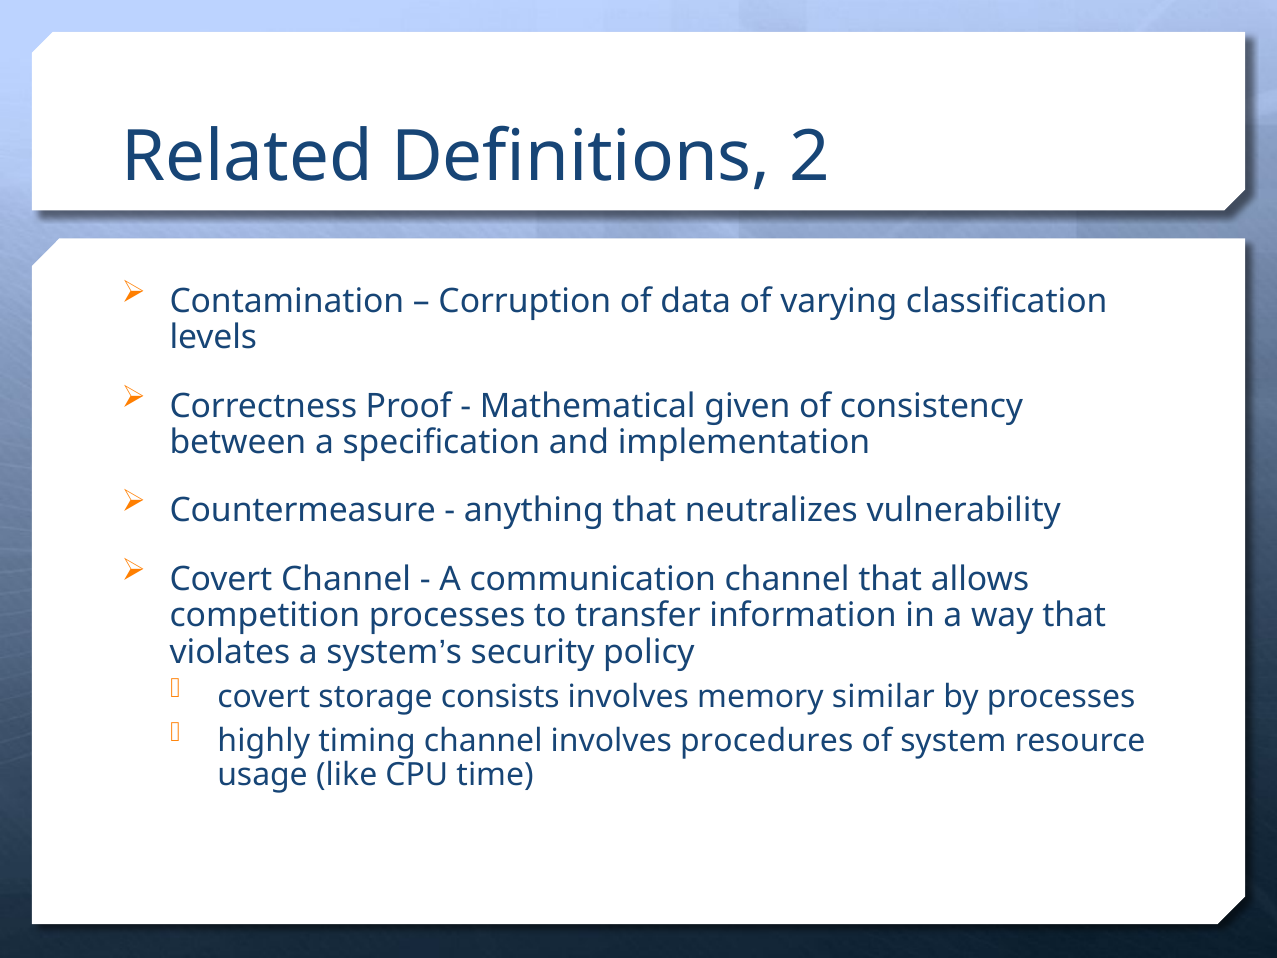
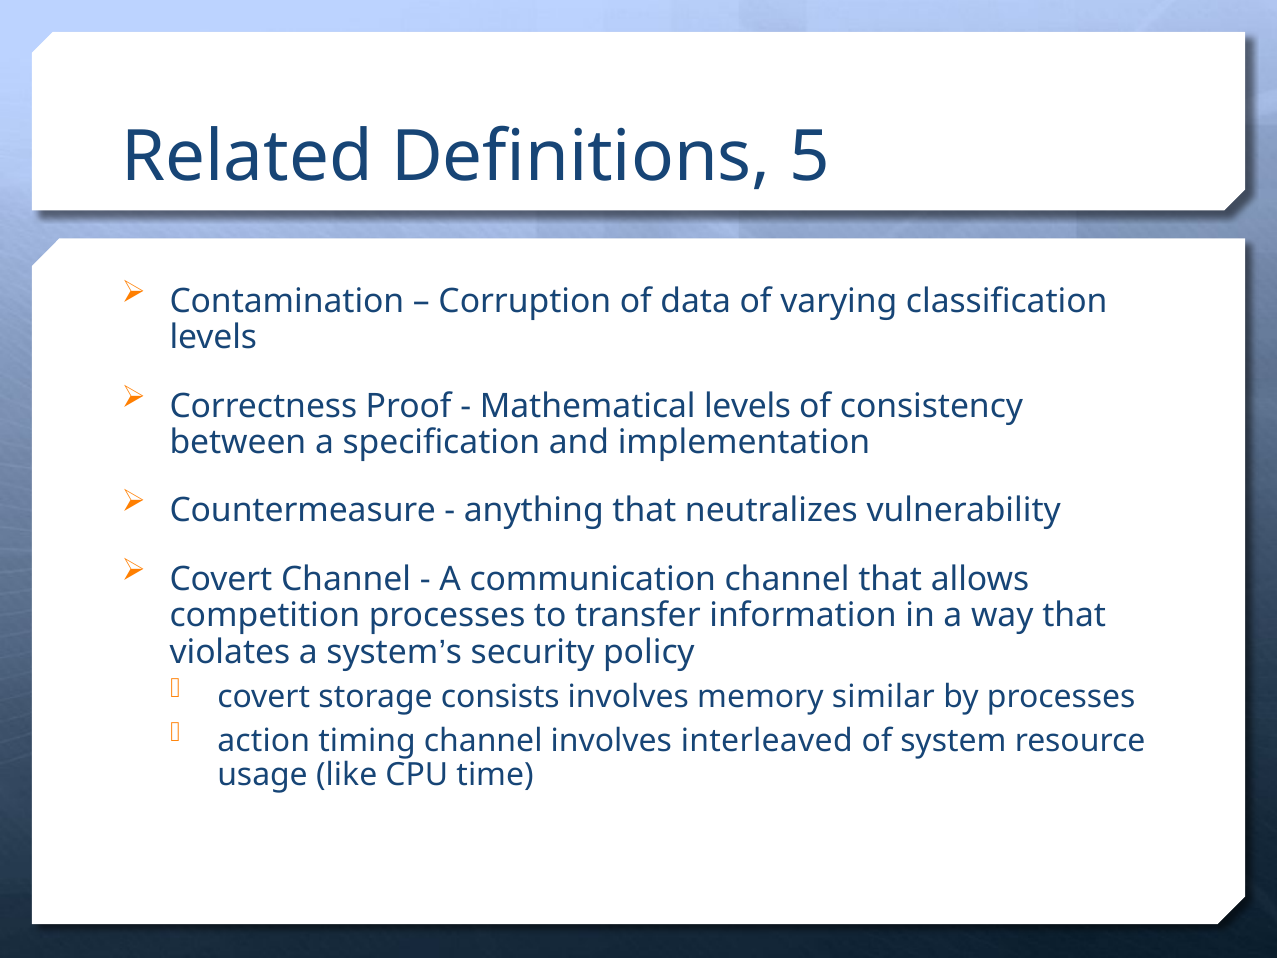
2: 2 -> 5 (809, 157)
Mathematical given: given -> levels (748, 406)
highly: highly -> action (264, 741)
procedures: procedures -> interleaved (767, 741)
